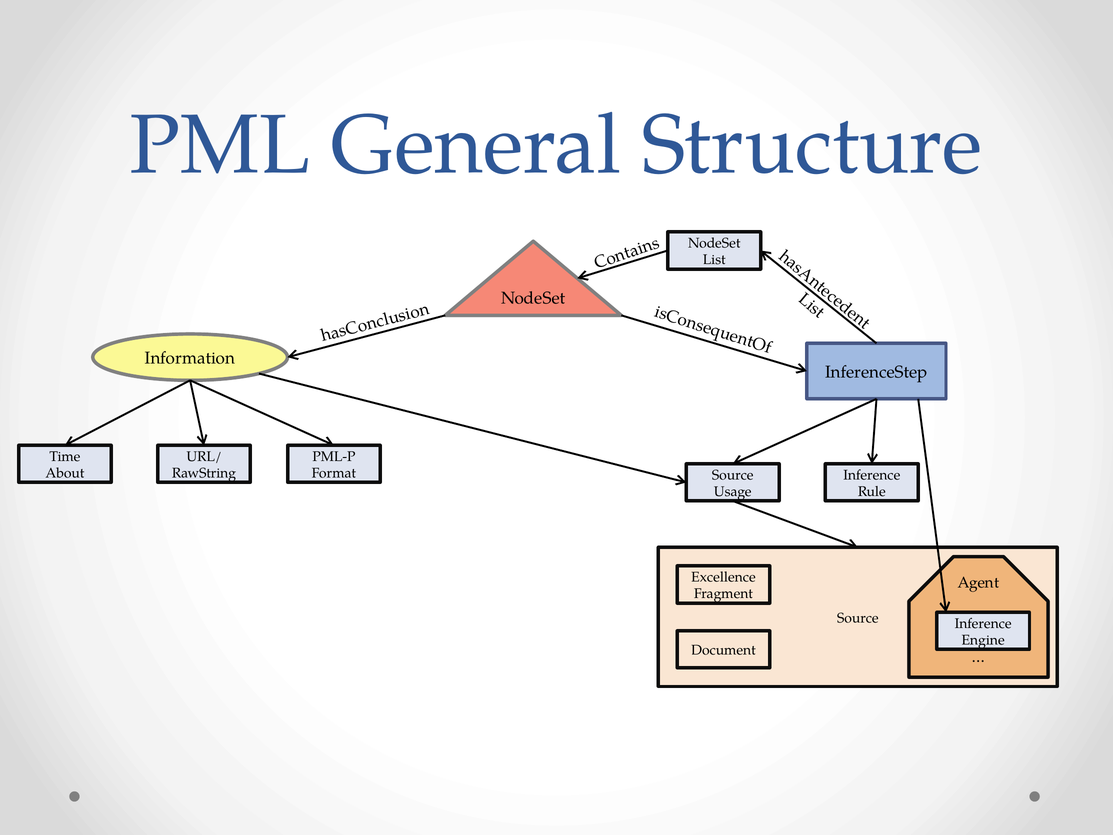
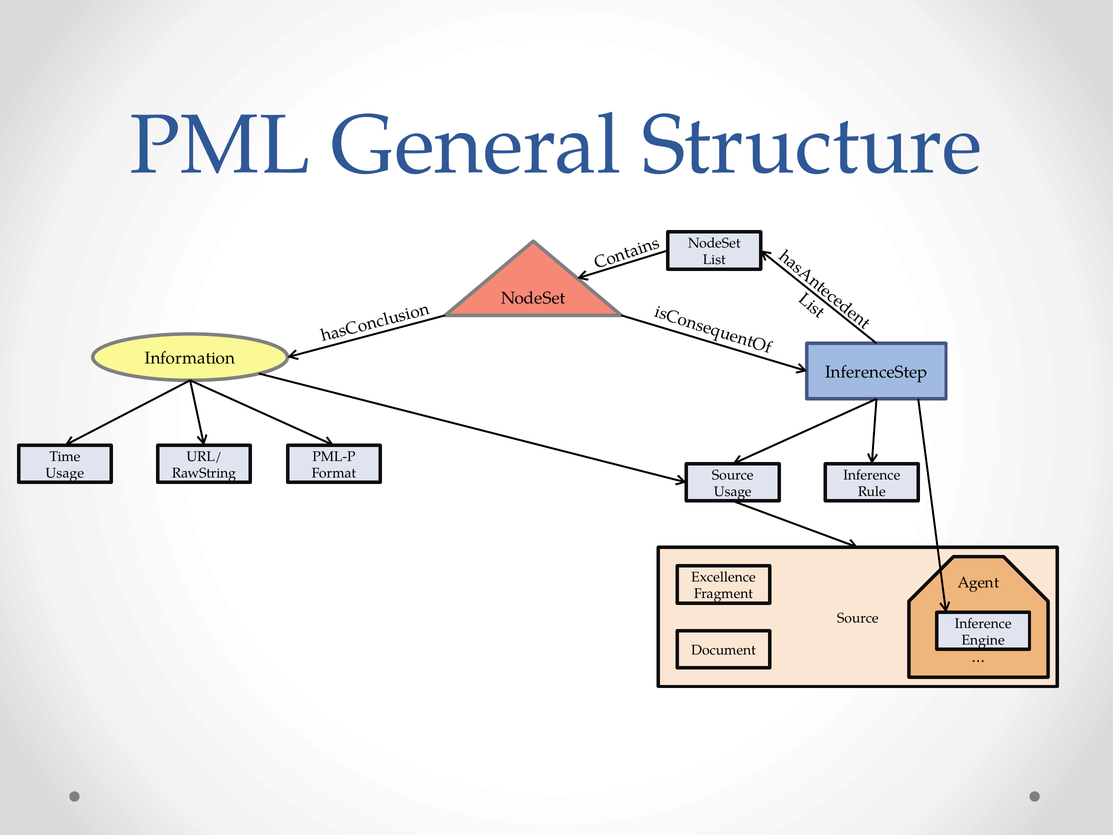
About: About -> Usage (65, 473)
